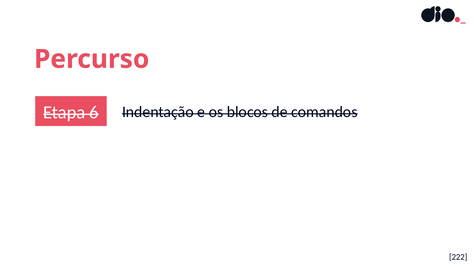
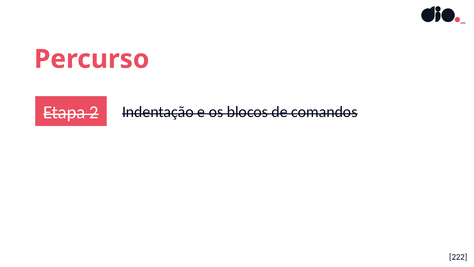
6: 6 -> 2 (94, 112)
